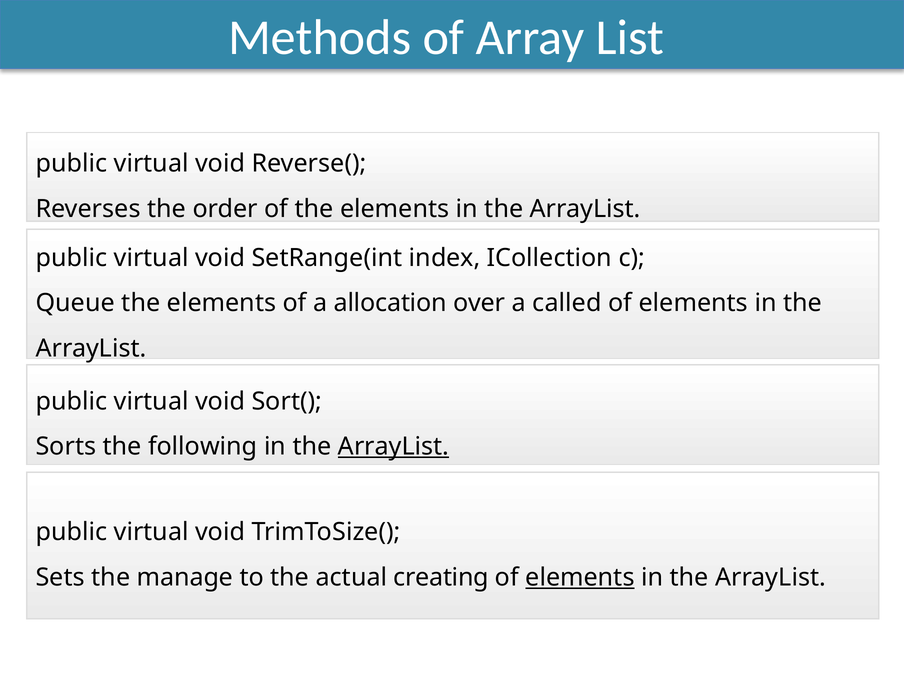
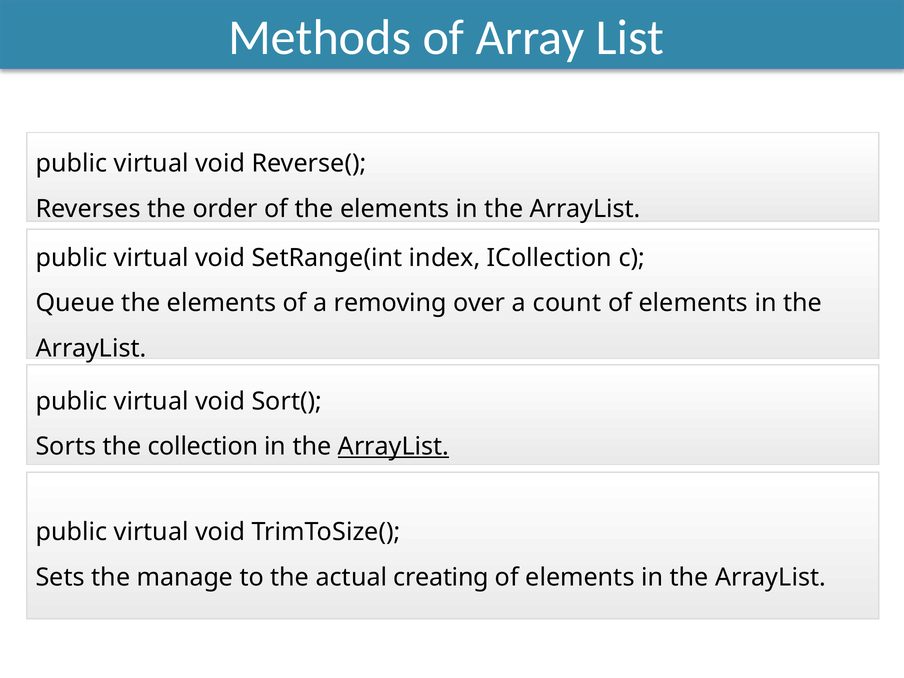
allocation: allocation -> removing (390, 303)
called: called -> count (567, 303)
following: following -> collection (203, 446)
elements underline: present -> none (580, 577)
